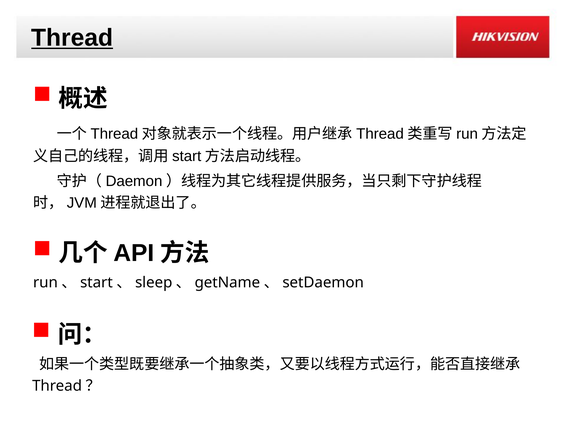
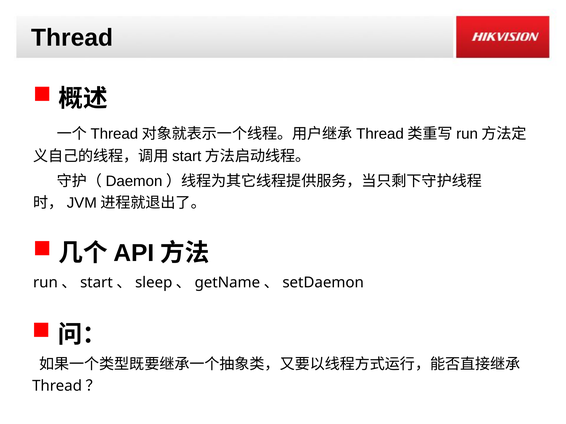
Thread underline: present -> none (72, 38)
